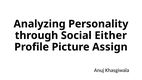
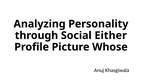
Assign: Assign -> Whose (110, 47)
